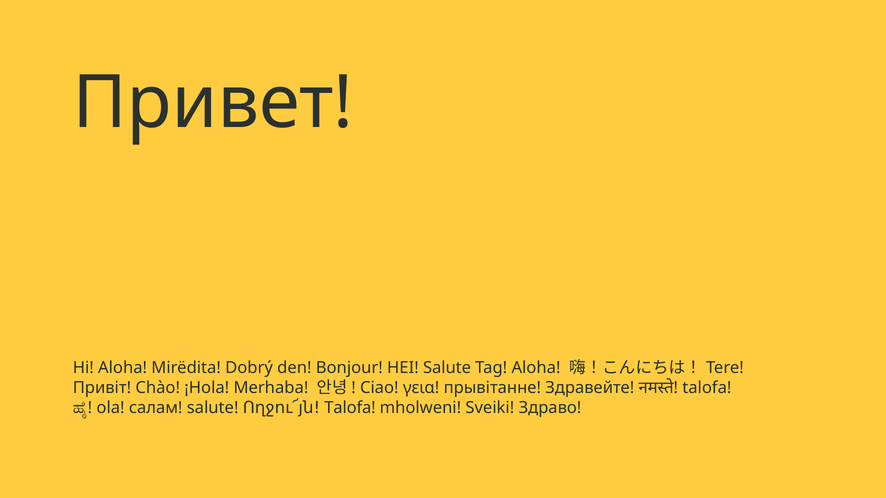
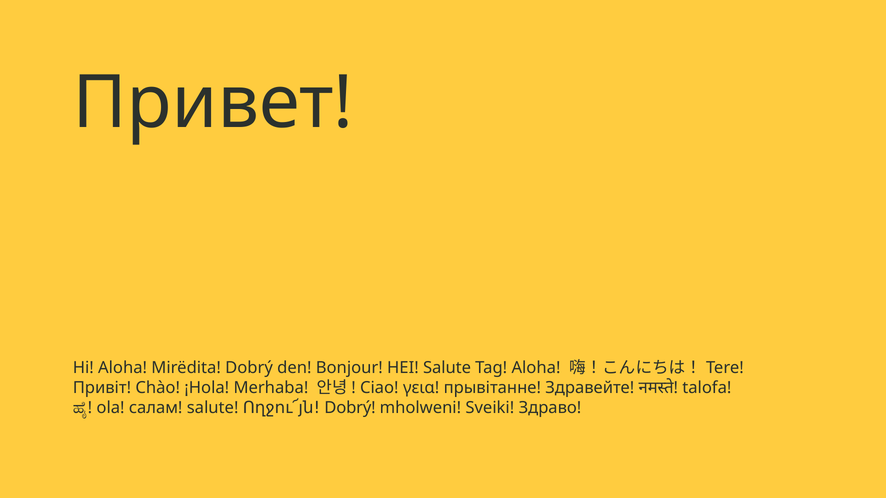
Ողջու՜յն Talofa: Talofa -> Dobrý (350, 408)
